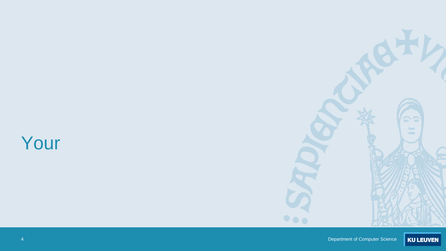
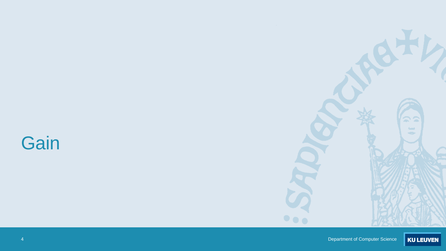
Your: Your -> Gain (41, 143)
